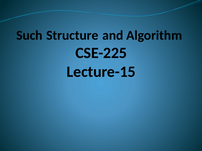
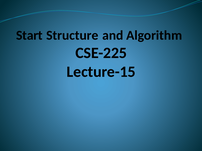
Such: Such -> Start (29, 35)
